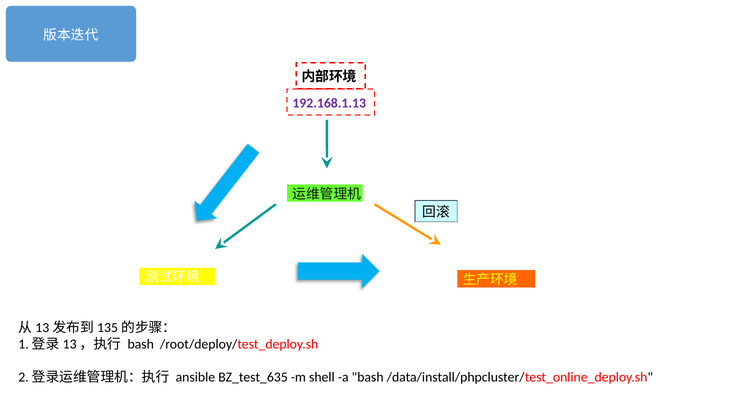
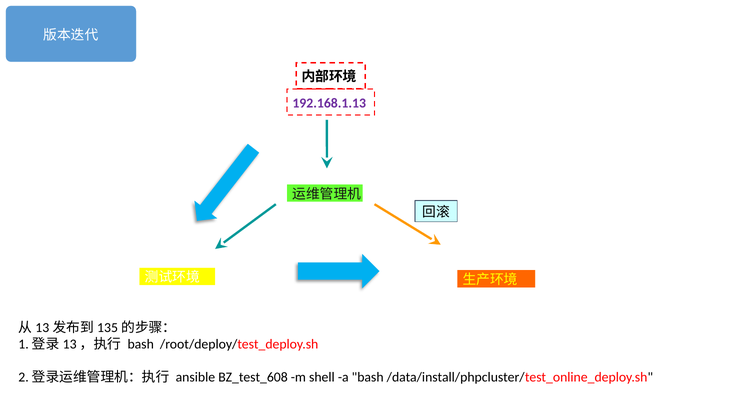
BZ_test_635: BZ_test_635 -> BZ_test_608 (253, 377)
